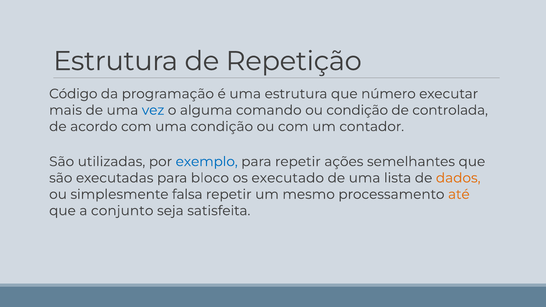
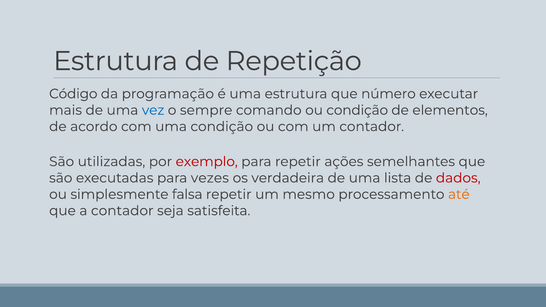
alguma: alguma -> sempre (206, 110)
controlada: controlada -> elementos (450, 110)
exemplo colour: blue -> red (207, 162)
bloco: bloco -> vezes (210, 178)
executado: executado -> verdadeira (288, 178)
dados colour: orange -> red (458, 178)
a conjunto: conjunto -> contador (122, 211)
